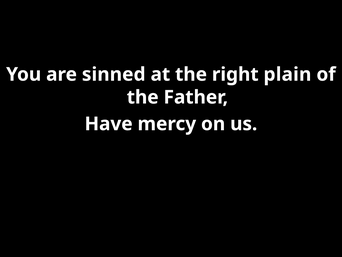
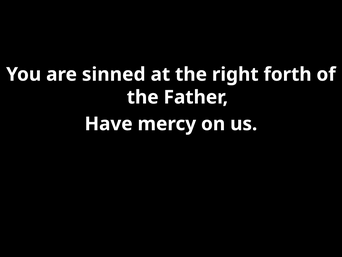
plain: plain -> forth (288, 74)
